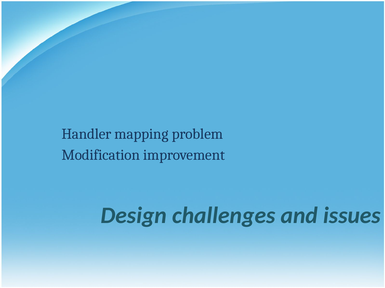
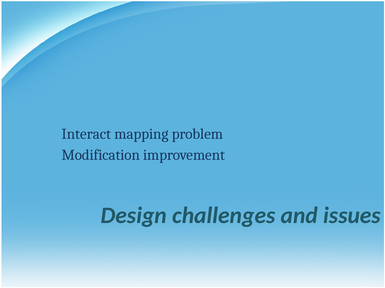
Handler: Handler -> Interact (86, 134)
